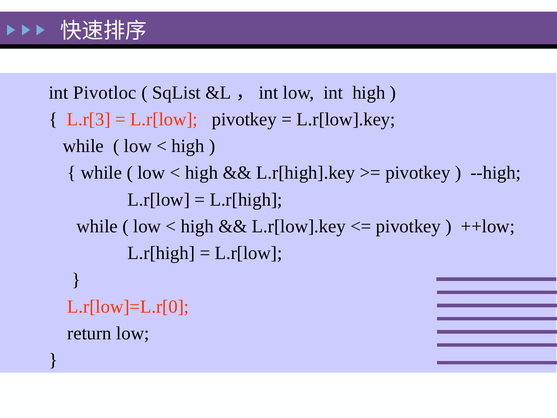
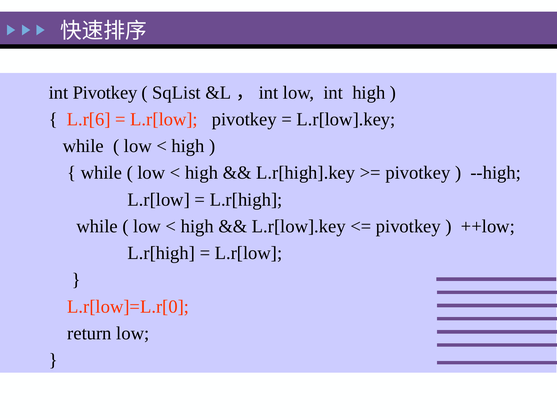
int Pivotloc: Pivotloc -> Pivotkey (105, 93)
L.r[3: L.r[3 -> L.r[6 (89, 119)
